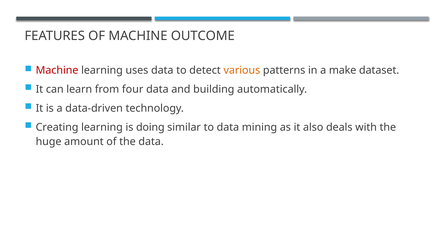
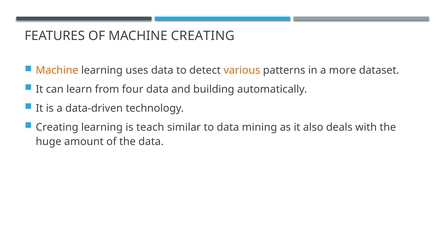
MACHINE OUTCOME: OUTCOME -> CREATING (203, 36)
Machine colour: red -> orange (57, 71)
make: make -> more (343, 71)
doing: doing -> teach (150, 128)
